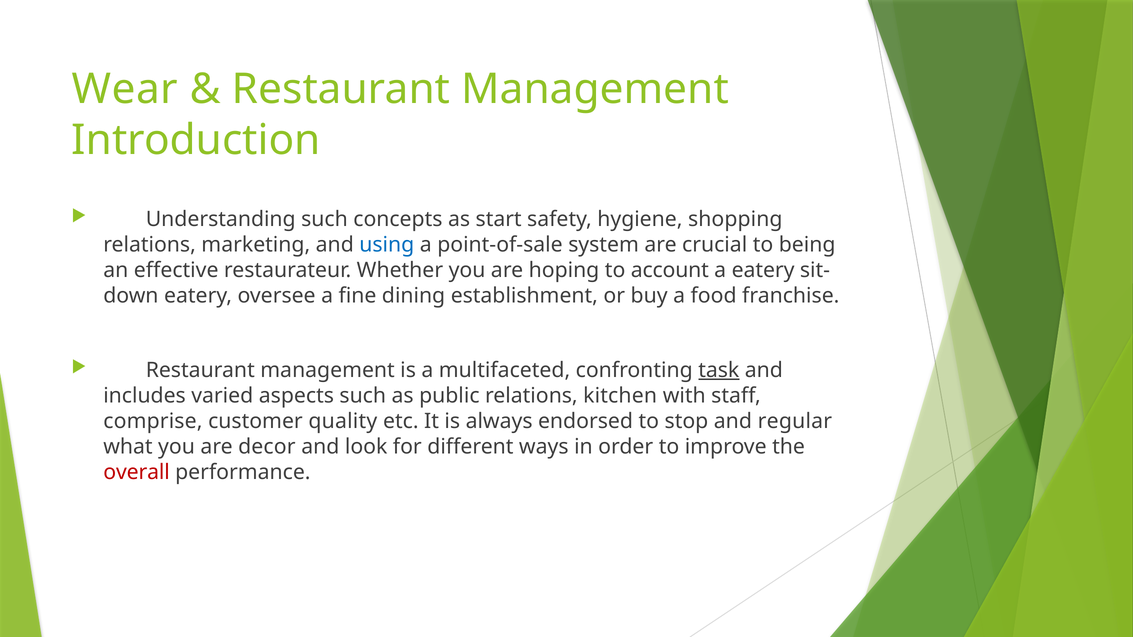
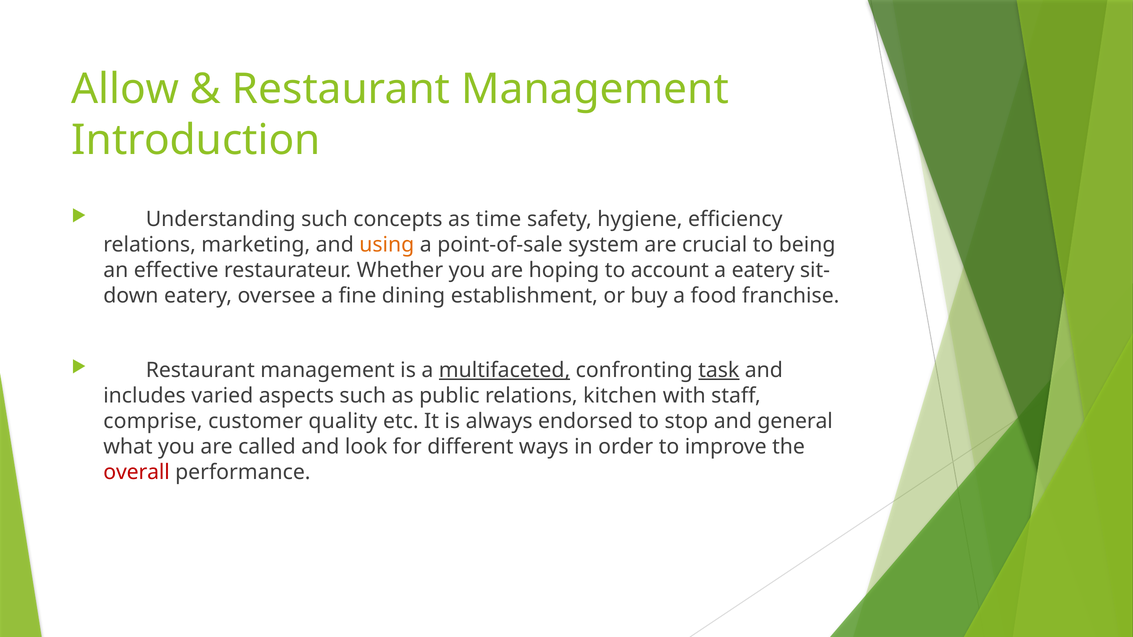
Wear: Wear -> Allow (125, 89)
start: start -> time (499, 219)
shopping: shopping -> efficiency (735, 219)
using colour: blue -> orange (387, 245)
multifaceted underline: none -> present (505, 370)
regular: regular -> general (795, 421)
decor: decor -> called (267, 447)
